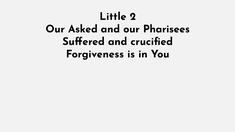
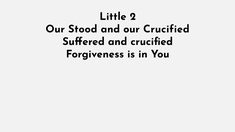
Asked: Asked -> Stood (83, 29)
our Pharisees: Pharisees -> Crucified (166, 29)
